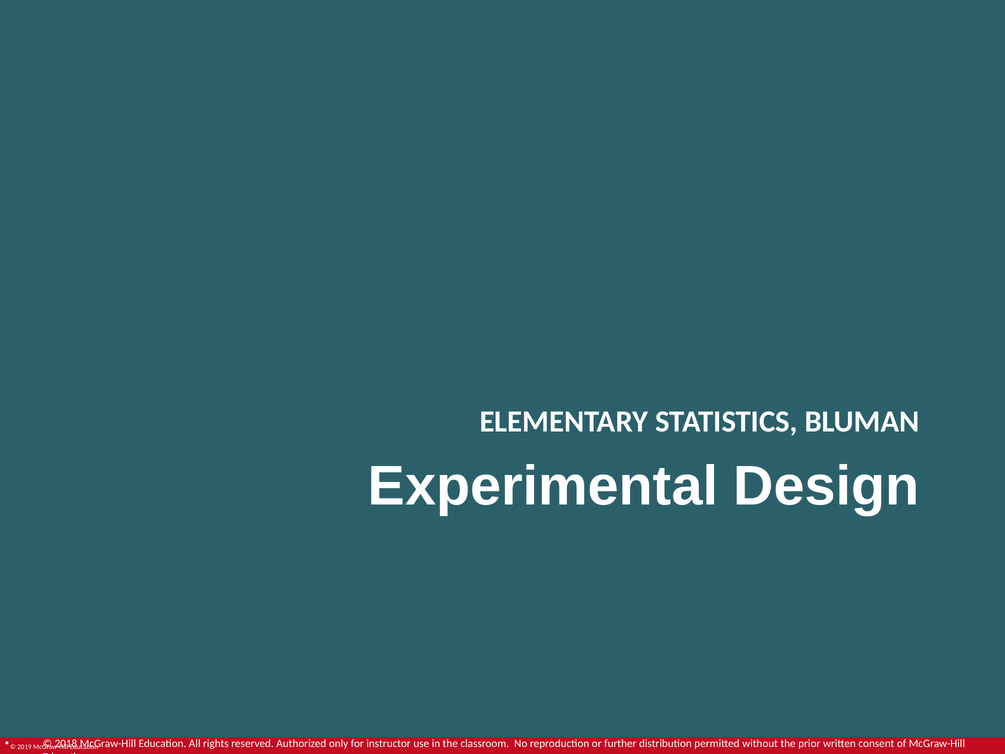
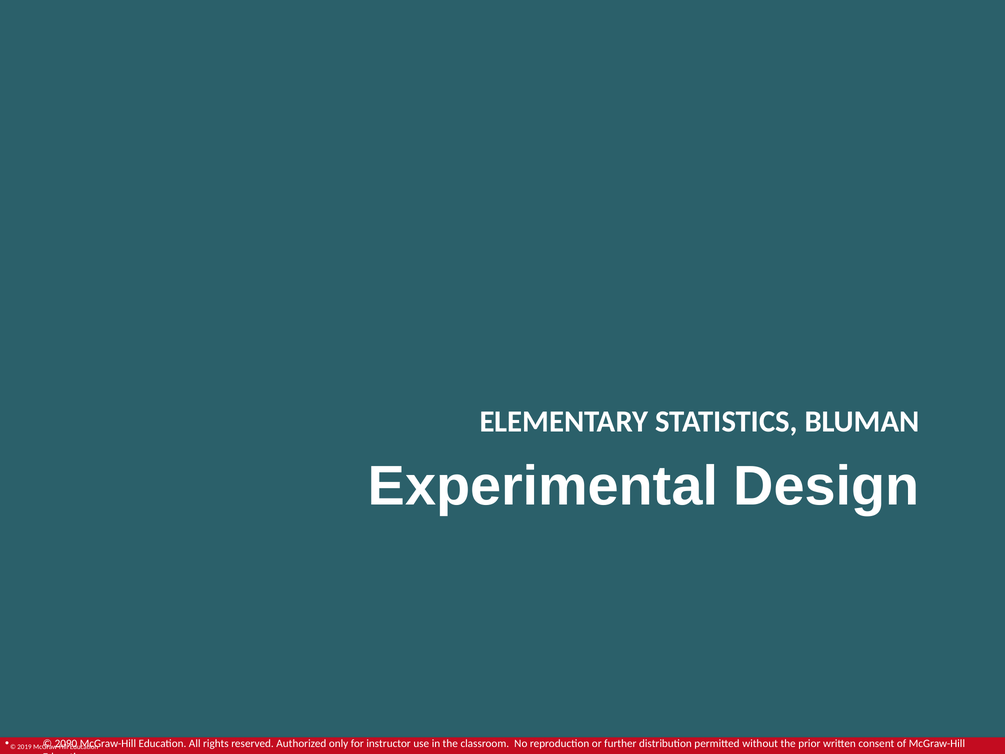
2018: 2018 -> 2090 (66, 743)
